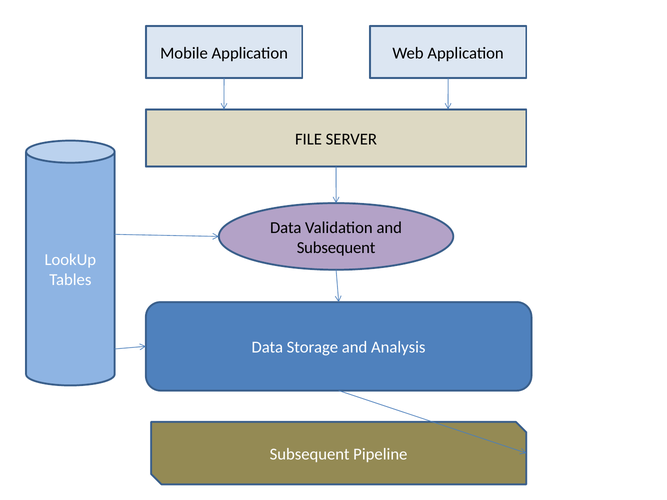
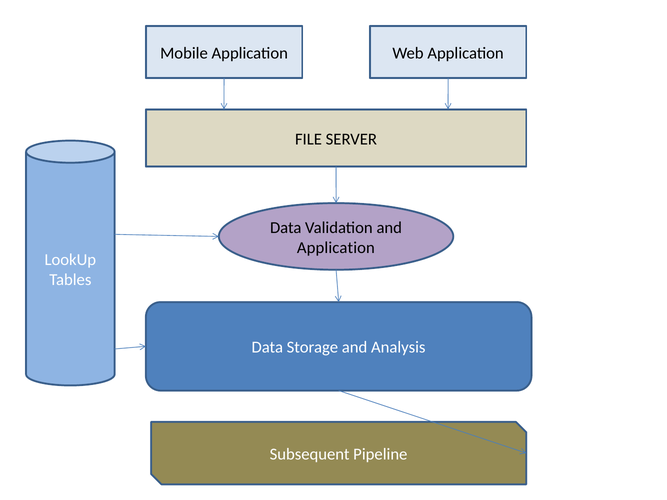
Subsequent: Subsequent -> Application (336, 248)
